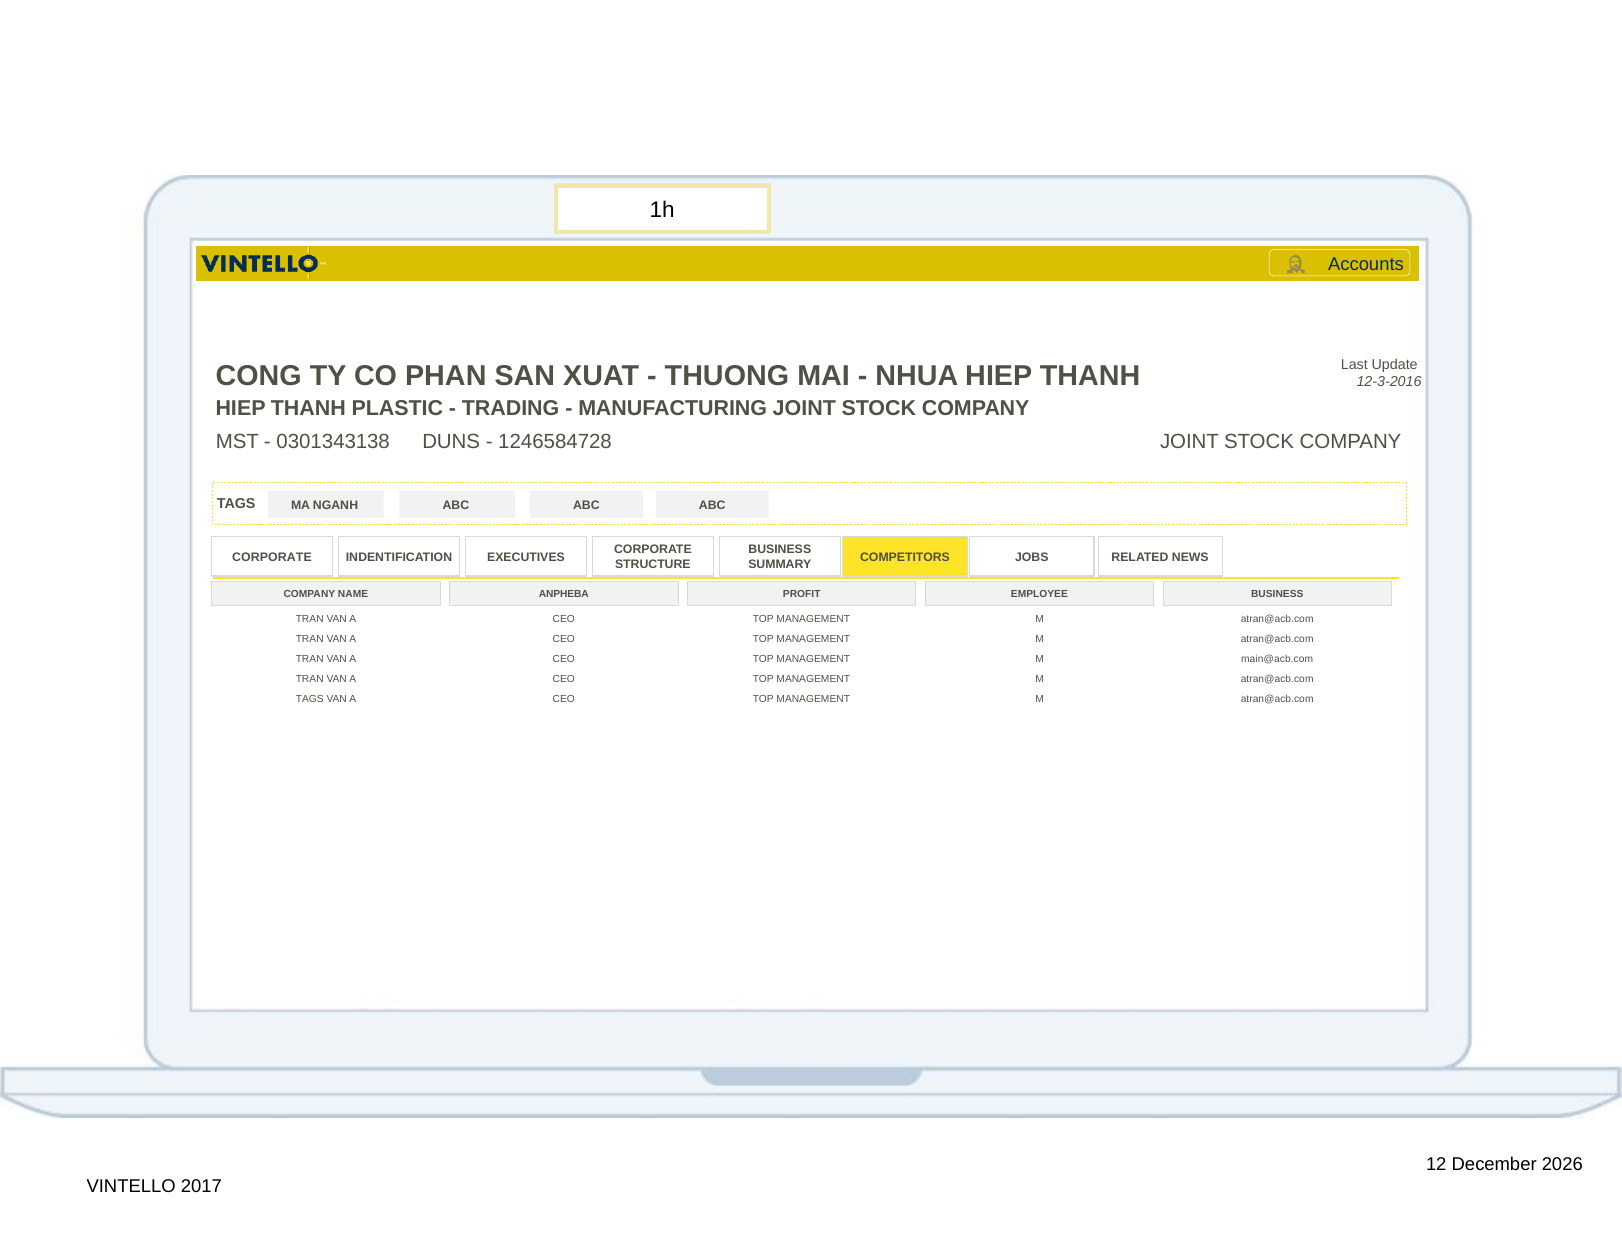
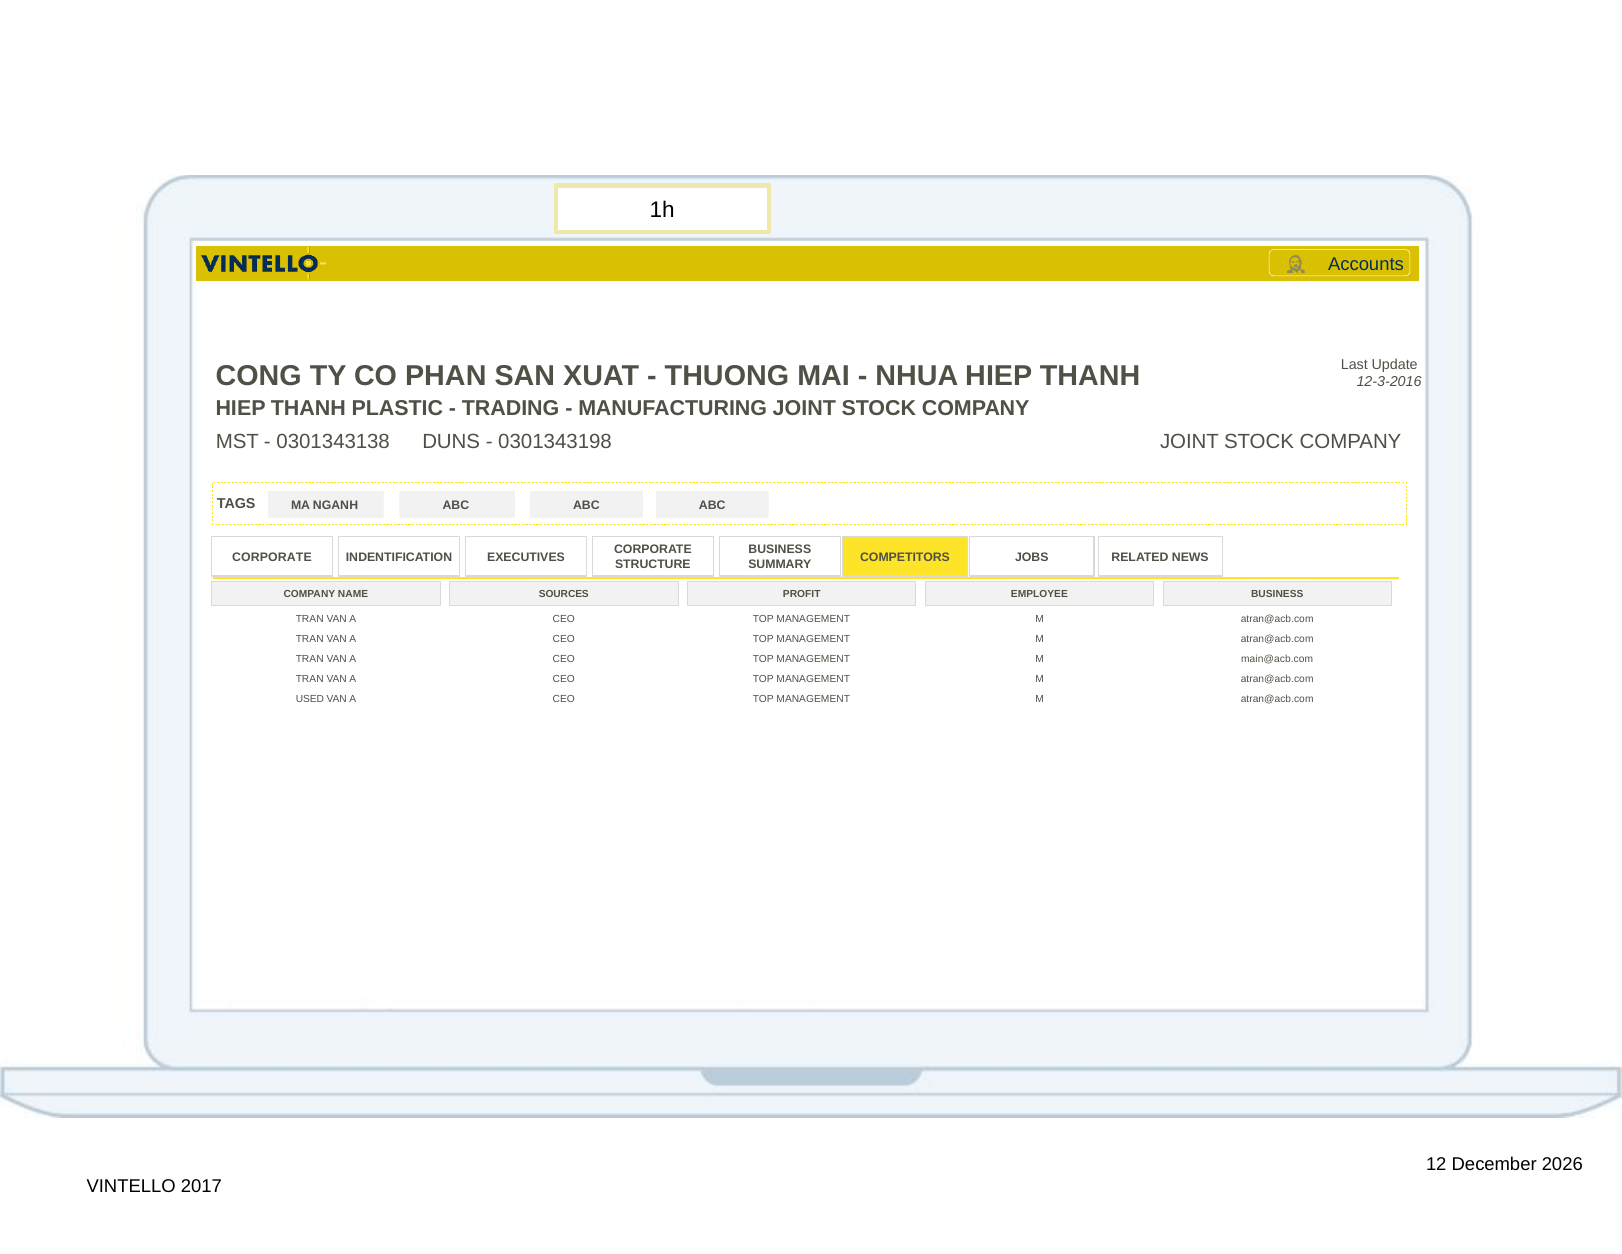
1246584728: 1246584728 -> 0301343198 (555, 442)
ANPHEBA: ANPHEBA -> SOURCES (564, 594)
TAGS: TAGS -> USED (310, 699)
